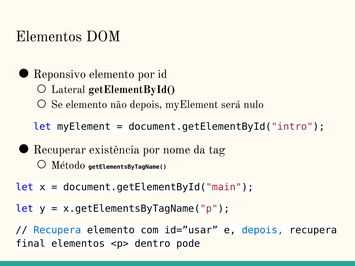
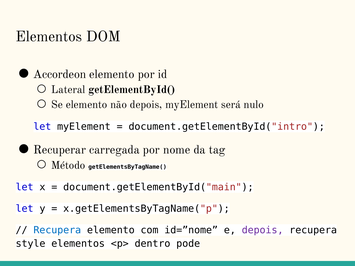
Reponsivo: Reponsivo -> Accordeon (60, 74)
existência: existência -> carregada (114, 150)
id=”usar: id=”usar -> id=”nome (191, 230)
depois colour: blue -> purple (263, 230)
final: final -> style (31, 244)
